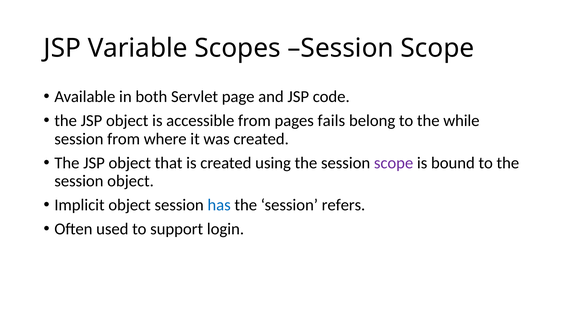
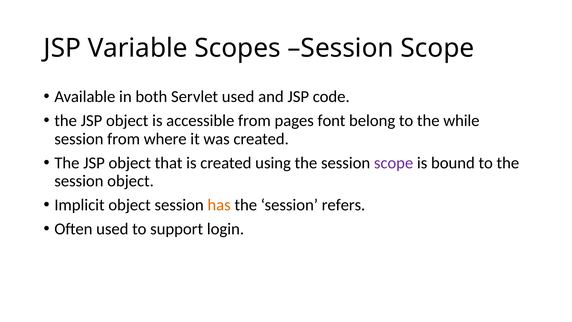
Servlet page: page -> used (238, 97)
fails: fails -> font (331, 121)
has colour: blue -> orange (219, 205)
